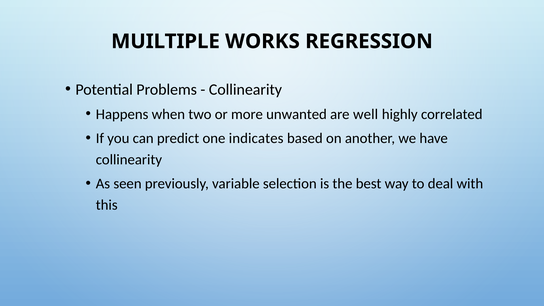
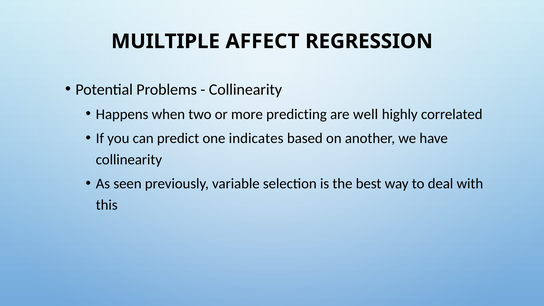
WORKS: WORKS -> AFFECT (262, 41)
unwanted: unwanted -> predicting (296, 114)
